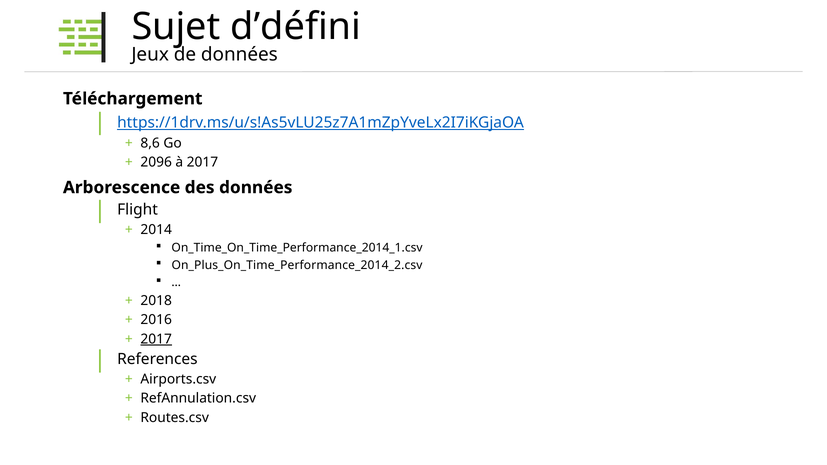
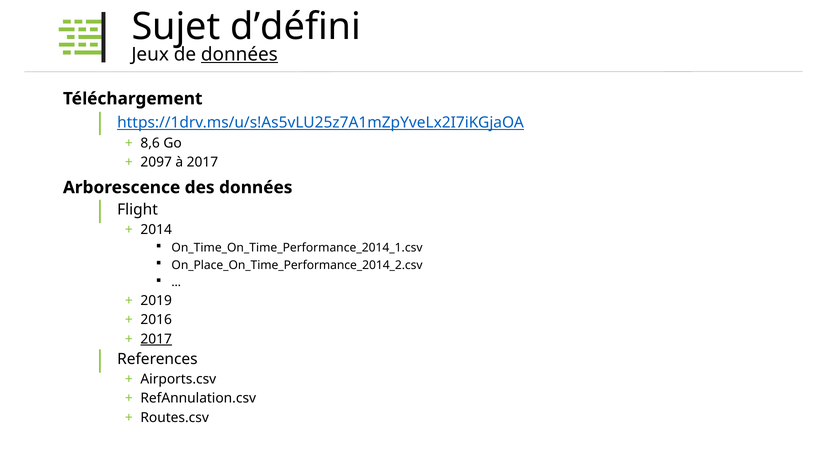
données underline: none -> present (239, 55)
2096: 2096 -> 2097 (156, 162)
On_Plus_On_Time_Performance_2014_2.csv: On_Plus_On_Time_Performance_2014_2.csv -> On_Place_On_Time_Performance_2014_2.csv (297, 265)
2018: 2018 -> 2019 (156, 301)
